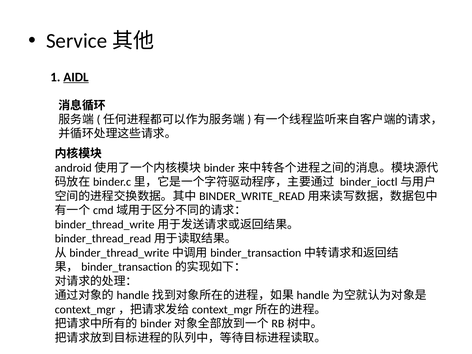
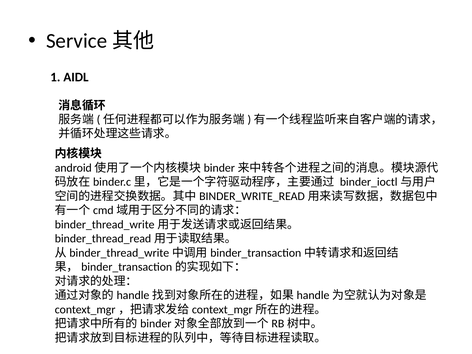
AIDL underline: present -> none (76, 77)
